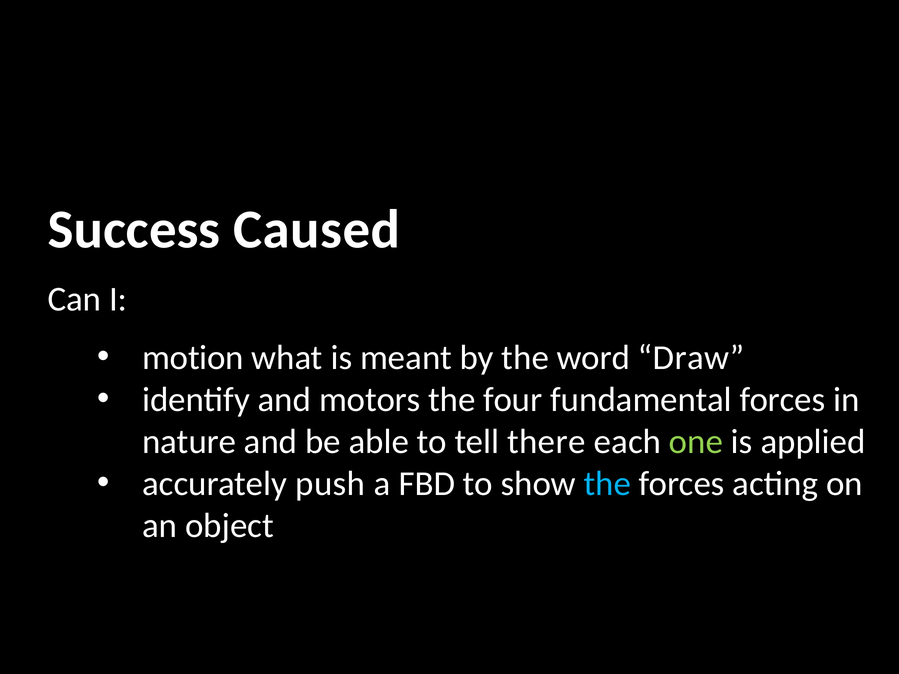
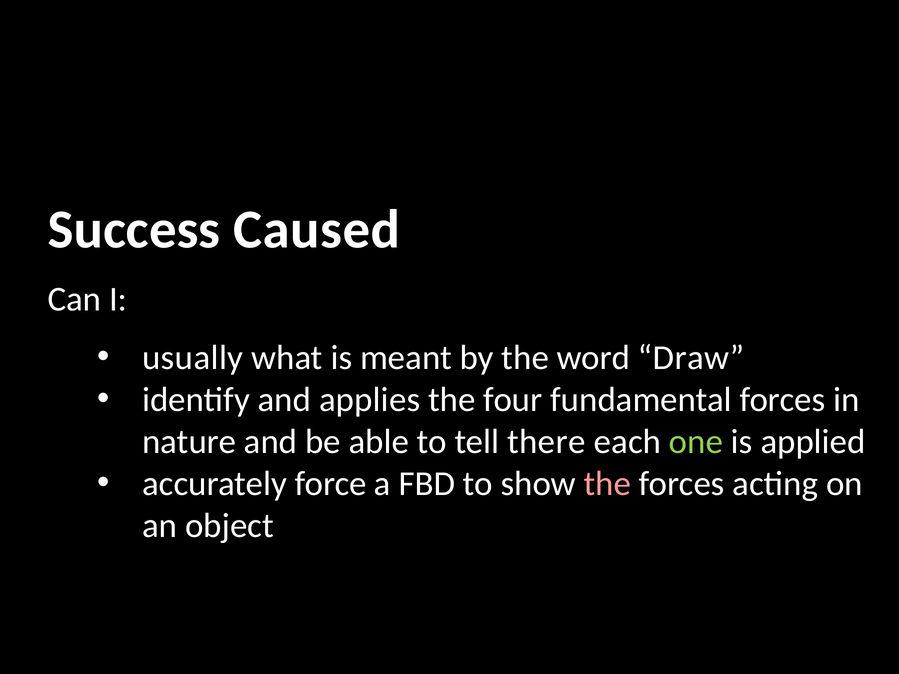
motion: motion -> usually (193, 358)
motors: motors -> applies (370, 400)
push: push -> force (331, 484)
the colour: light blue -> pink (607, 484)
